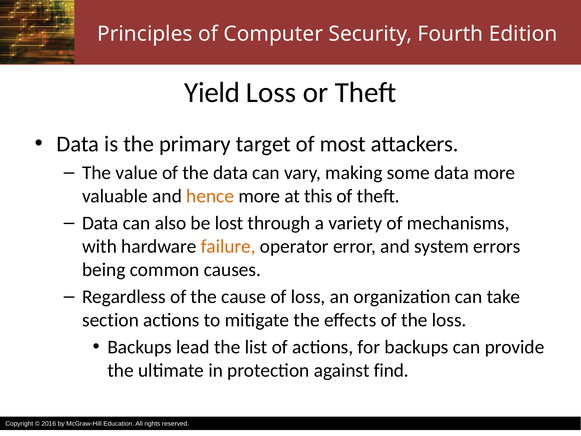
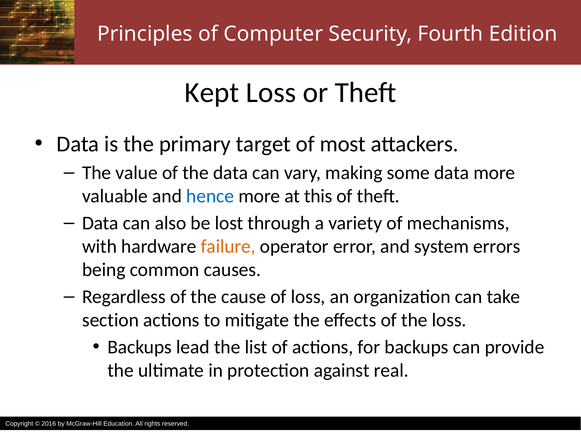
Yield: Yield -> Kept (212, 93)
hence colour: orange -> blue (210, 196)
find: find -> real (391, 370)
